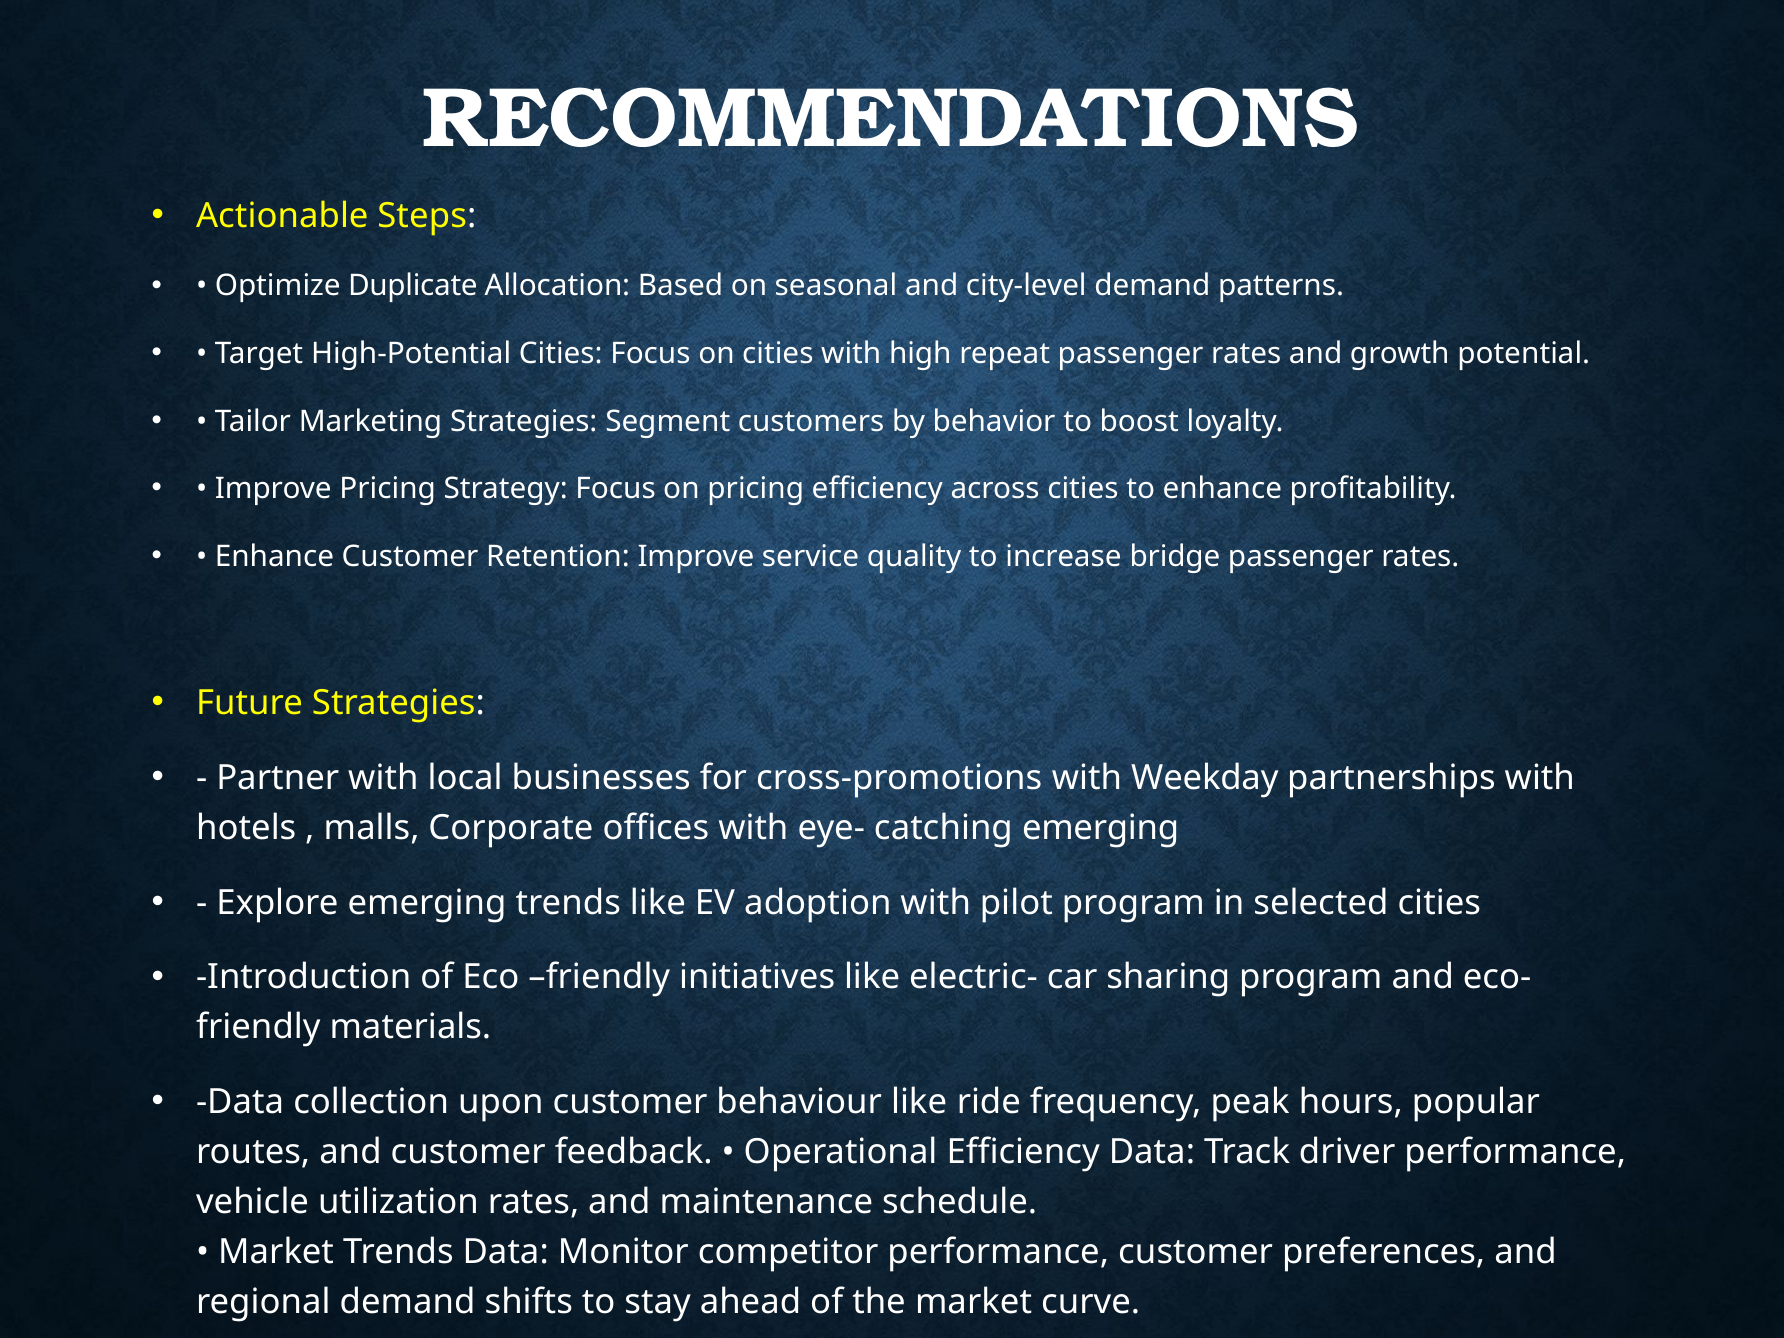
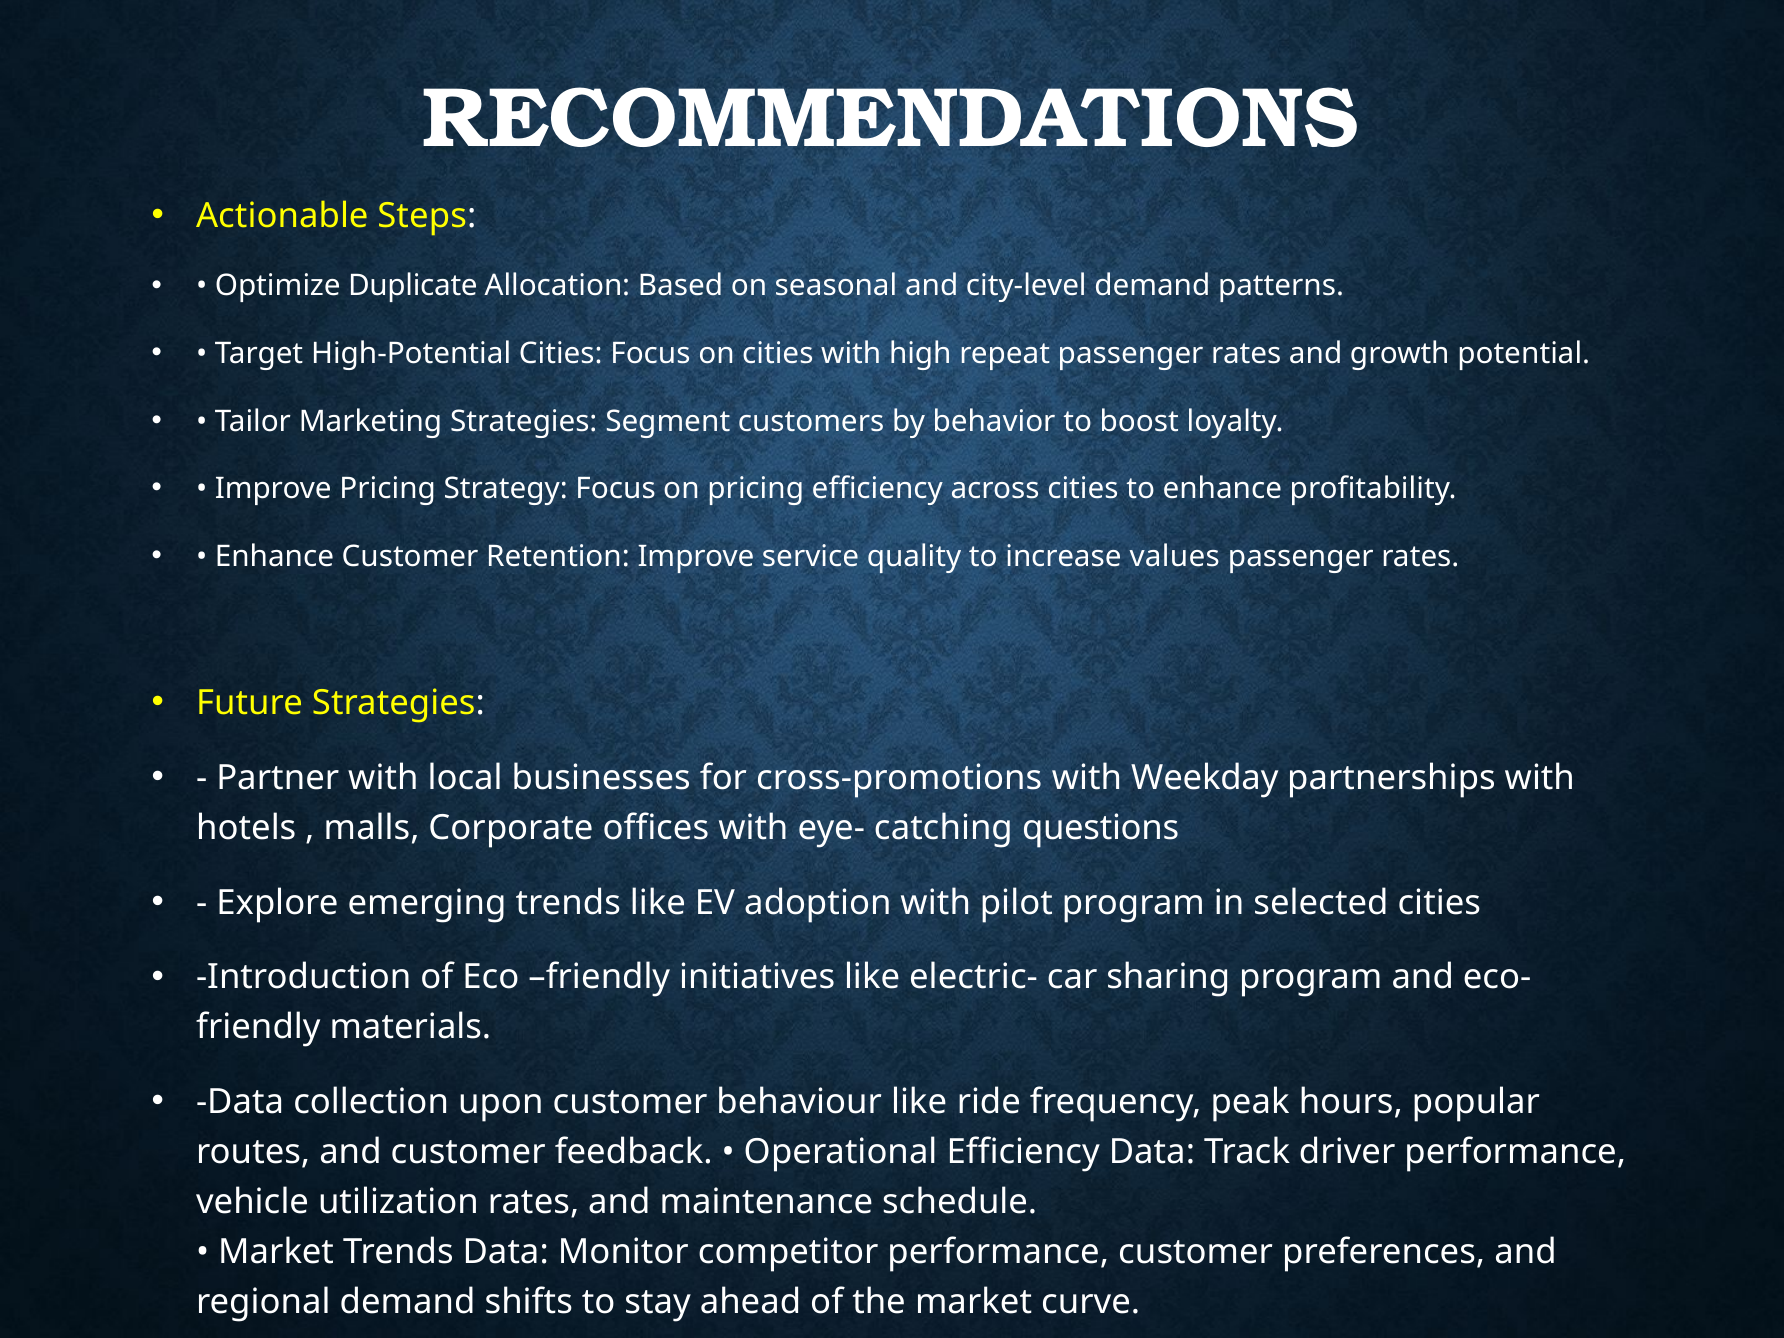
bridge: bridge -> values (1175, 556)
catching emerging: emerging -> questions (1101, 828)
